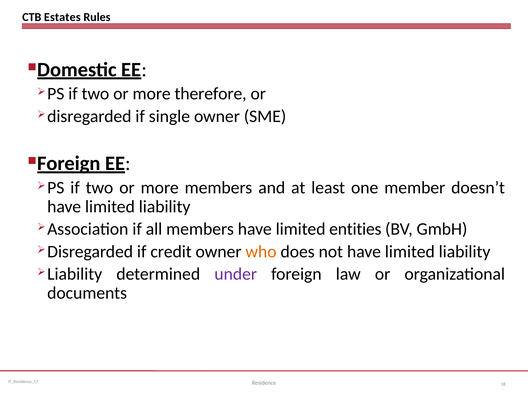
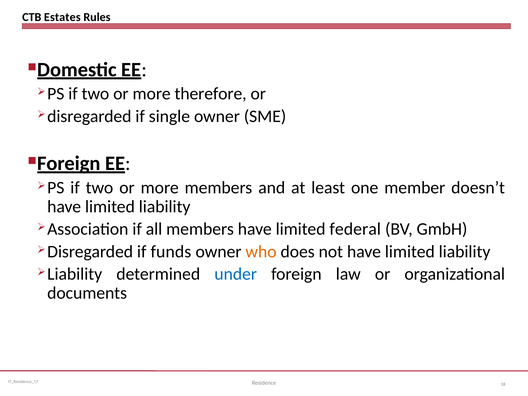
entities: entities -> federal (355, 229)
credit: credit -> funds (171, 252)
under colour: purple -> blue (236, 274)
